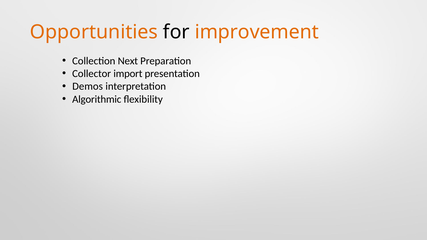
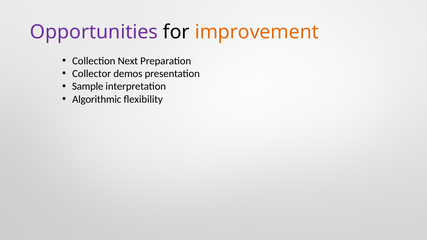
Opportunities colour: orange -> purple (94, 32)
import: import -> demos (128, 74)
Demos: Demos -> Sample (88, 87)
